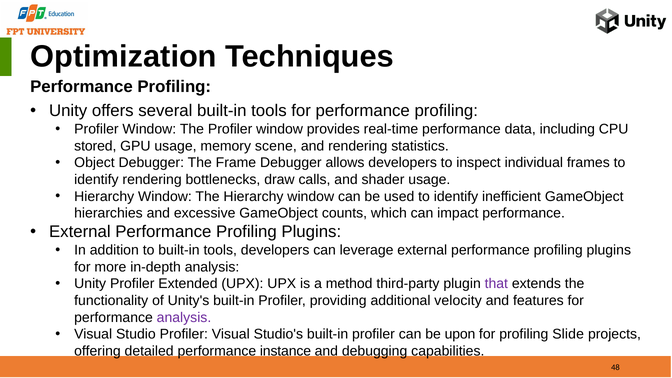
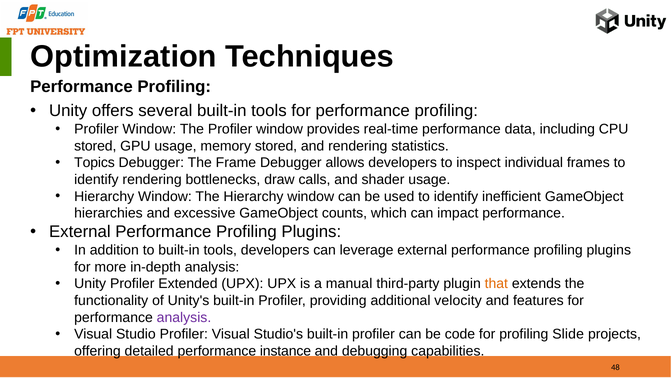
memory scene: scene -> stored (276, 146)
Object: Object -> Topics (95, 163)
method: method -> manual (349, 284)
that colour: purple -> orange (496, 284)
upon: upon -> code (460, 334)
